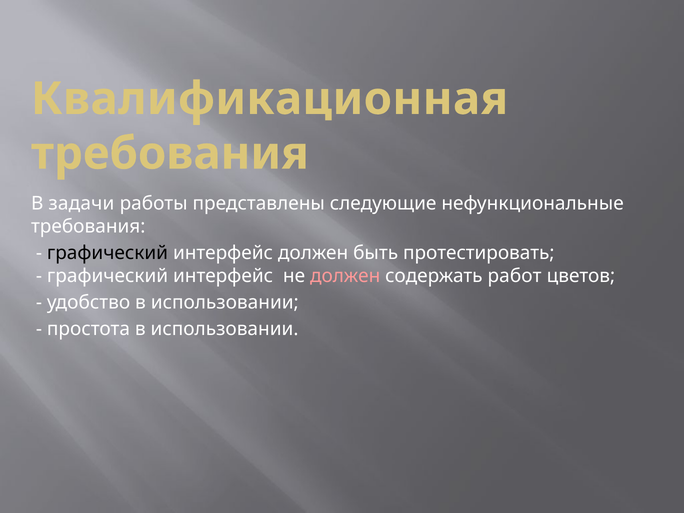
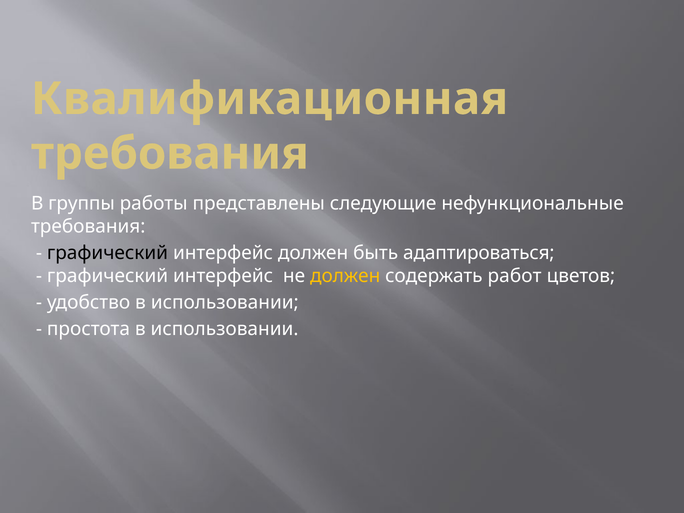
задачи: задачи -> группы (82, 204)
протестировать: протестировать -> адаптироваться (479, 253)
должен colour: pink -> yellow (345, 276)
